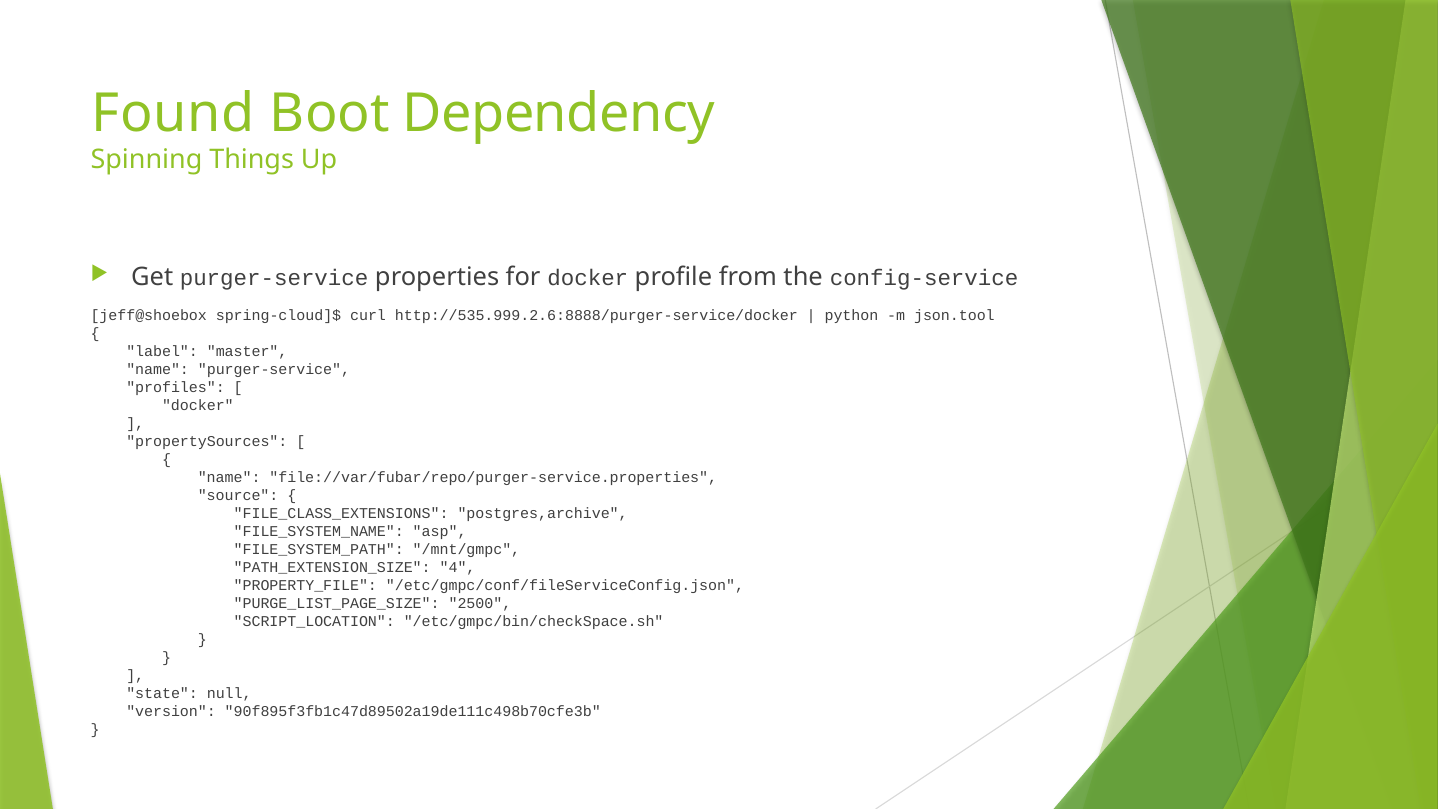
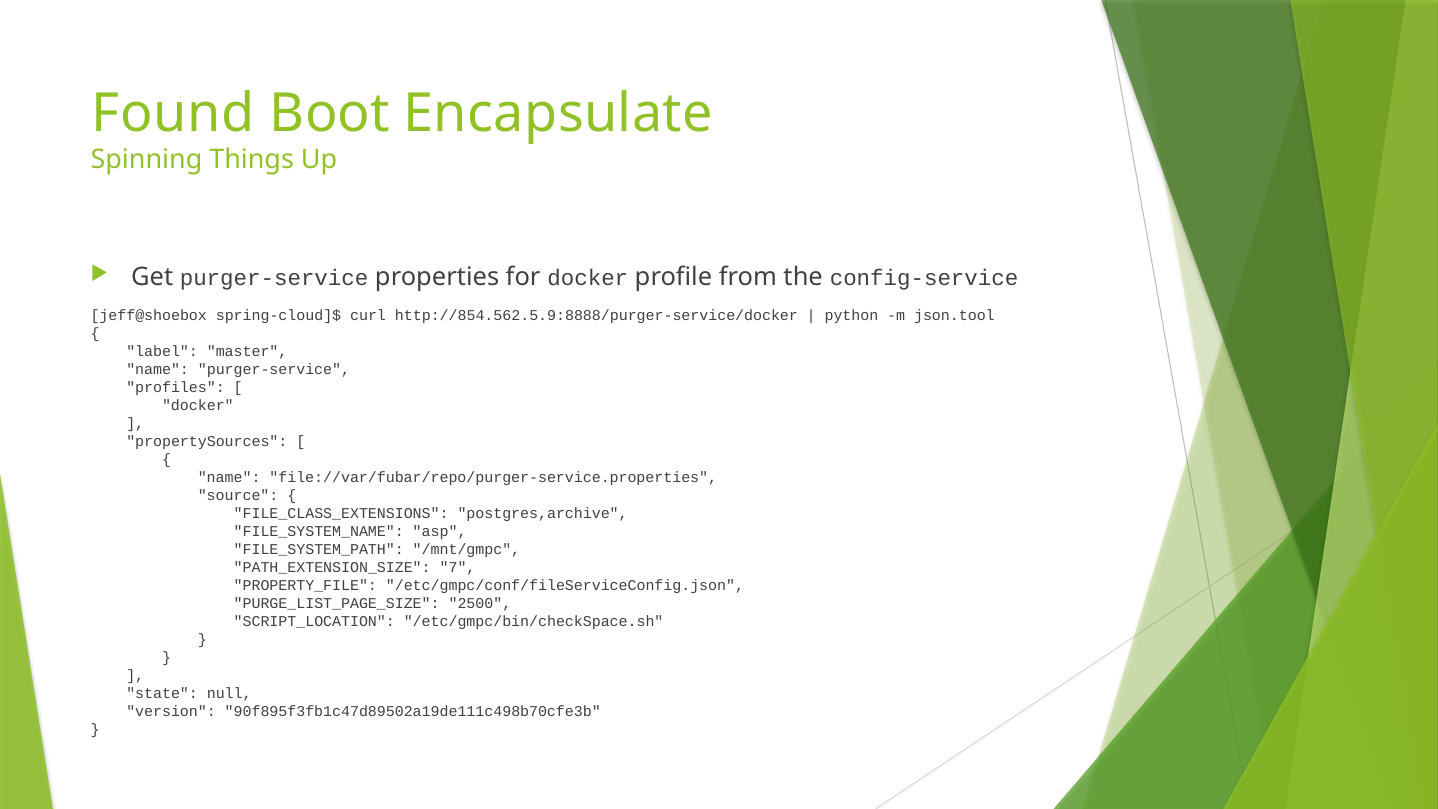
Dependency: Dependency -> Encapsulate (558, 113)
http://535.999.2.6:8888/purger-service/docker: http://535.999.2.6:8888/purger-service/docker -> http://854.562.5.9:8888/purger-service/docker (596, 316)
4: 4 -> 7 (458, 568)
